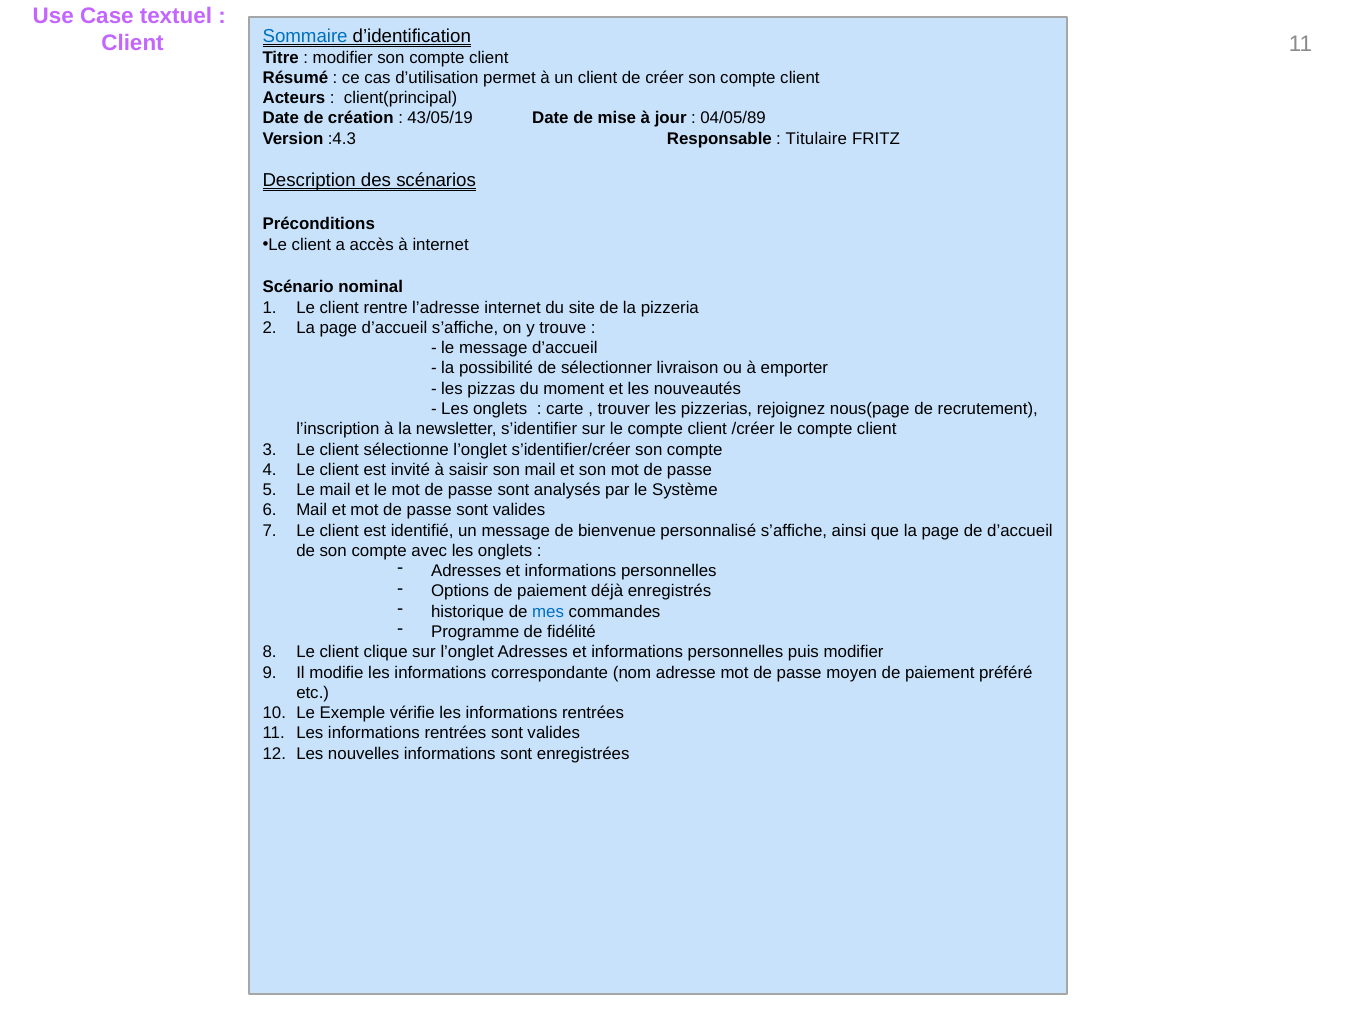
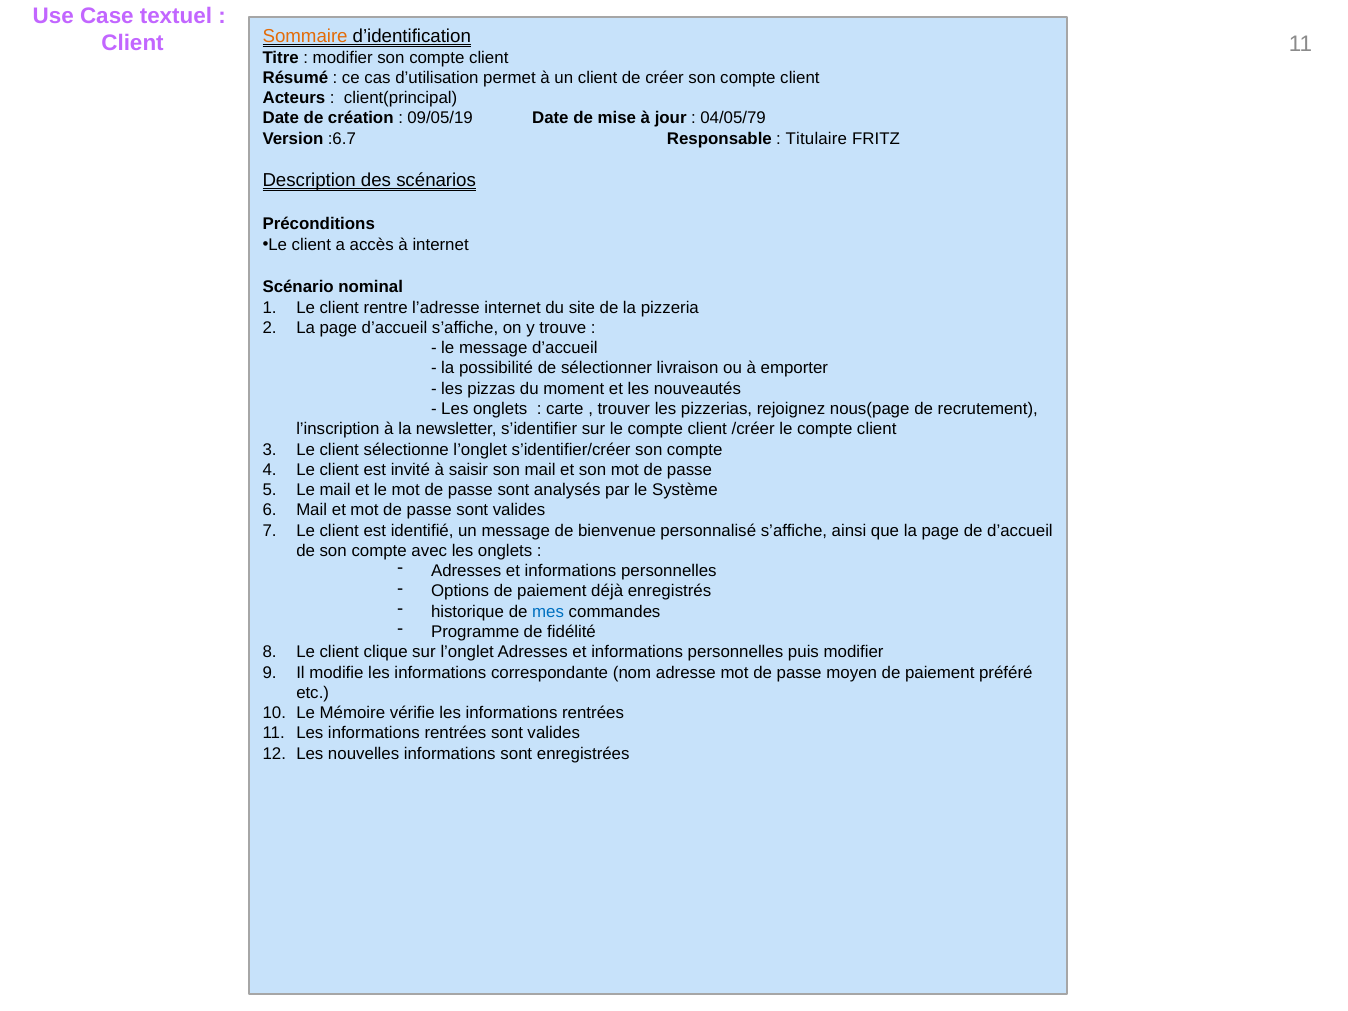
Sommaire colour: blue -> orange (305, 36)
43/05/19: 43/05/19 -> 09/05/19 (440, 118)
04/05/89: 04/05/89 -> 04/05/79 (733, 118)
:4.3: :4.3 -> :6.7 (342, 139)
Exemple: Exemple -> Mémoire (352, 713)
